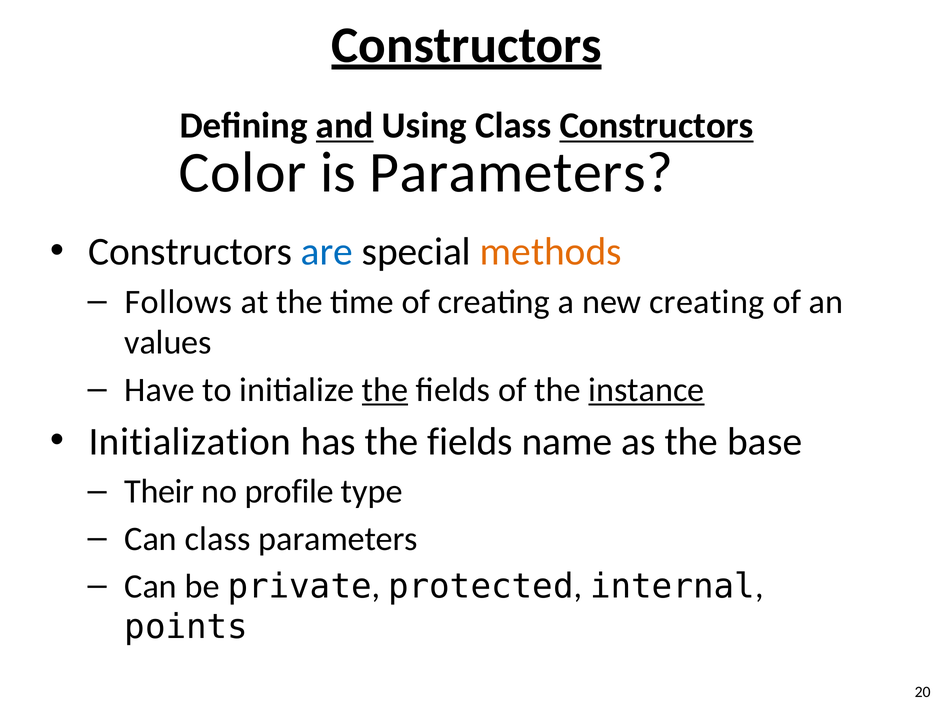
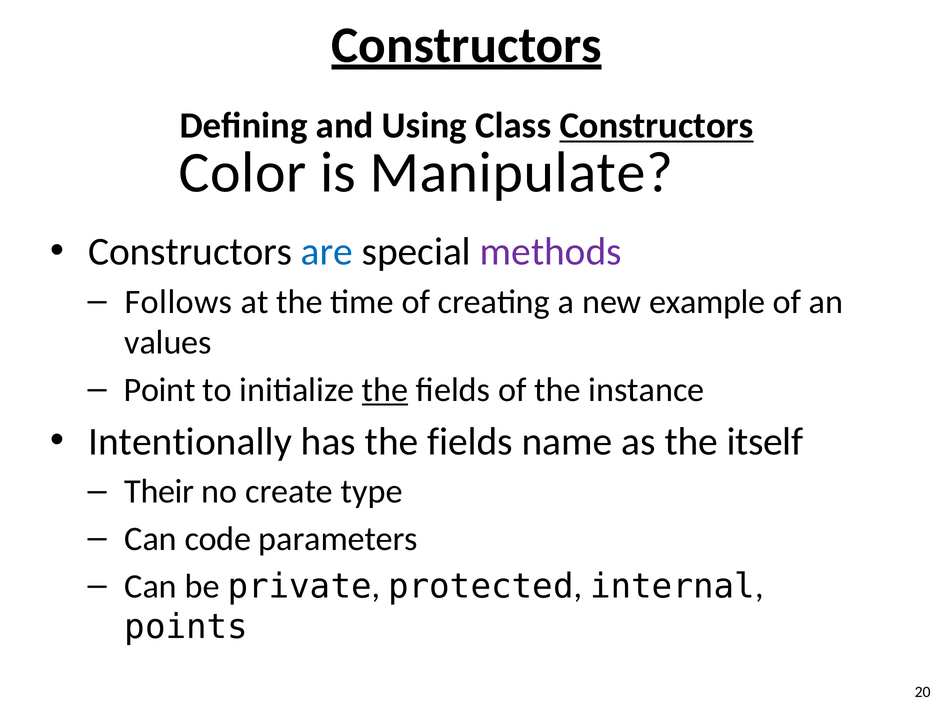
and underline: present -> none (345, 126)
is Parameters: Parameters -> Manipulate (521, 172)
methods colour: orange -> purple (551, 252)
new creating: creating -> example (707, 302)
Have: Have -> Point (160, 390)
instance underline: present -> none (646, 390)
Initialization: Initialization -> Intentionally (190, 442)
base: base -> itself (765, 442)
profile: profile -> create (289, 492)
Can class: class -> code (218, 539)
